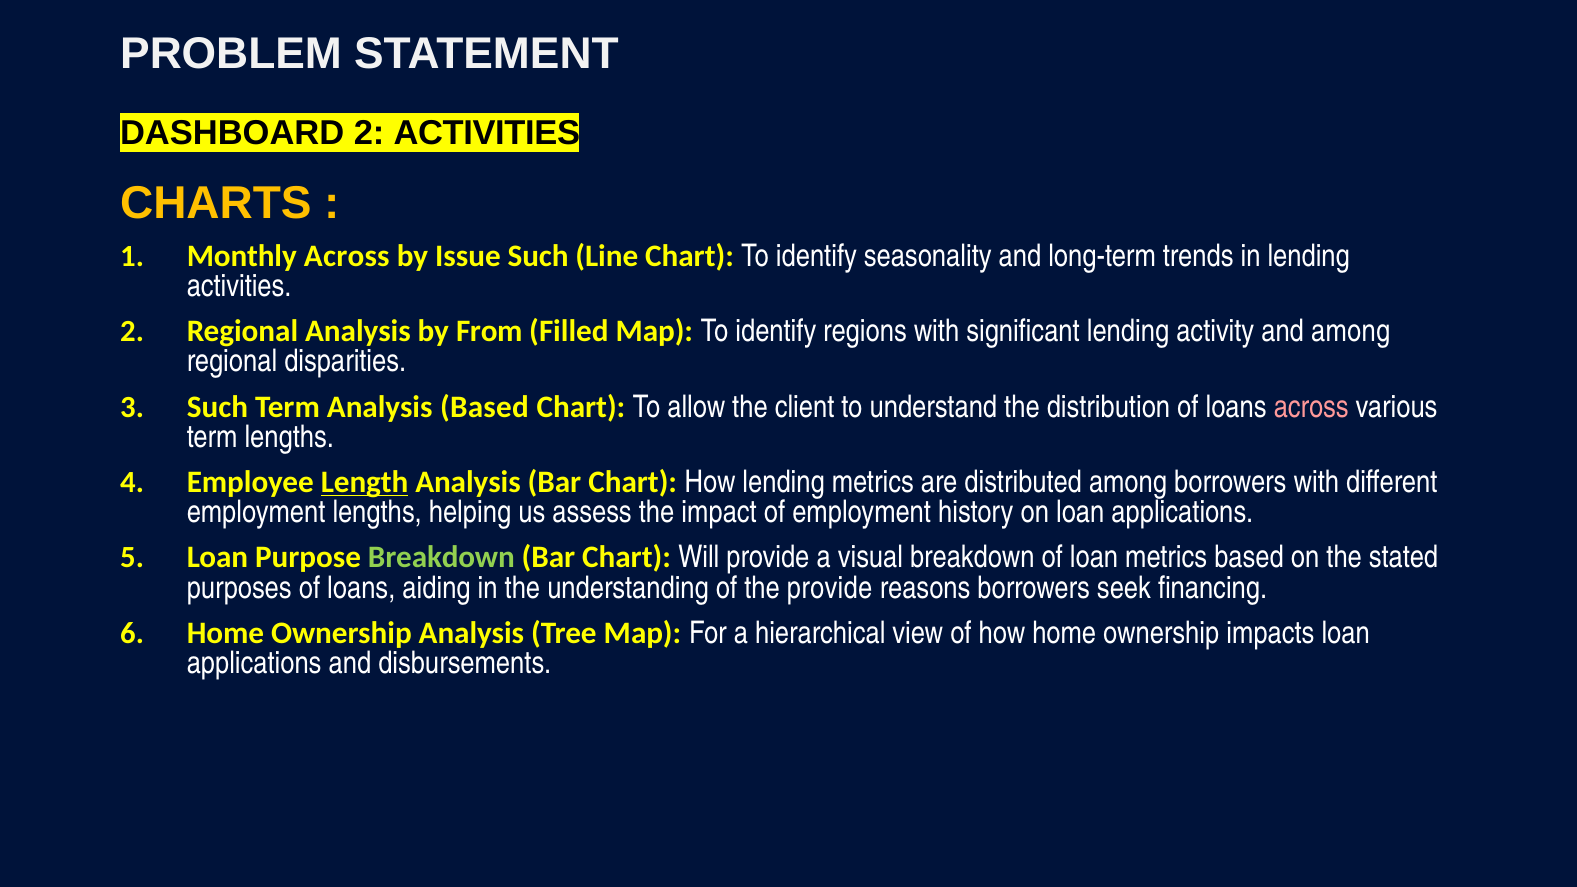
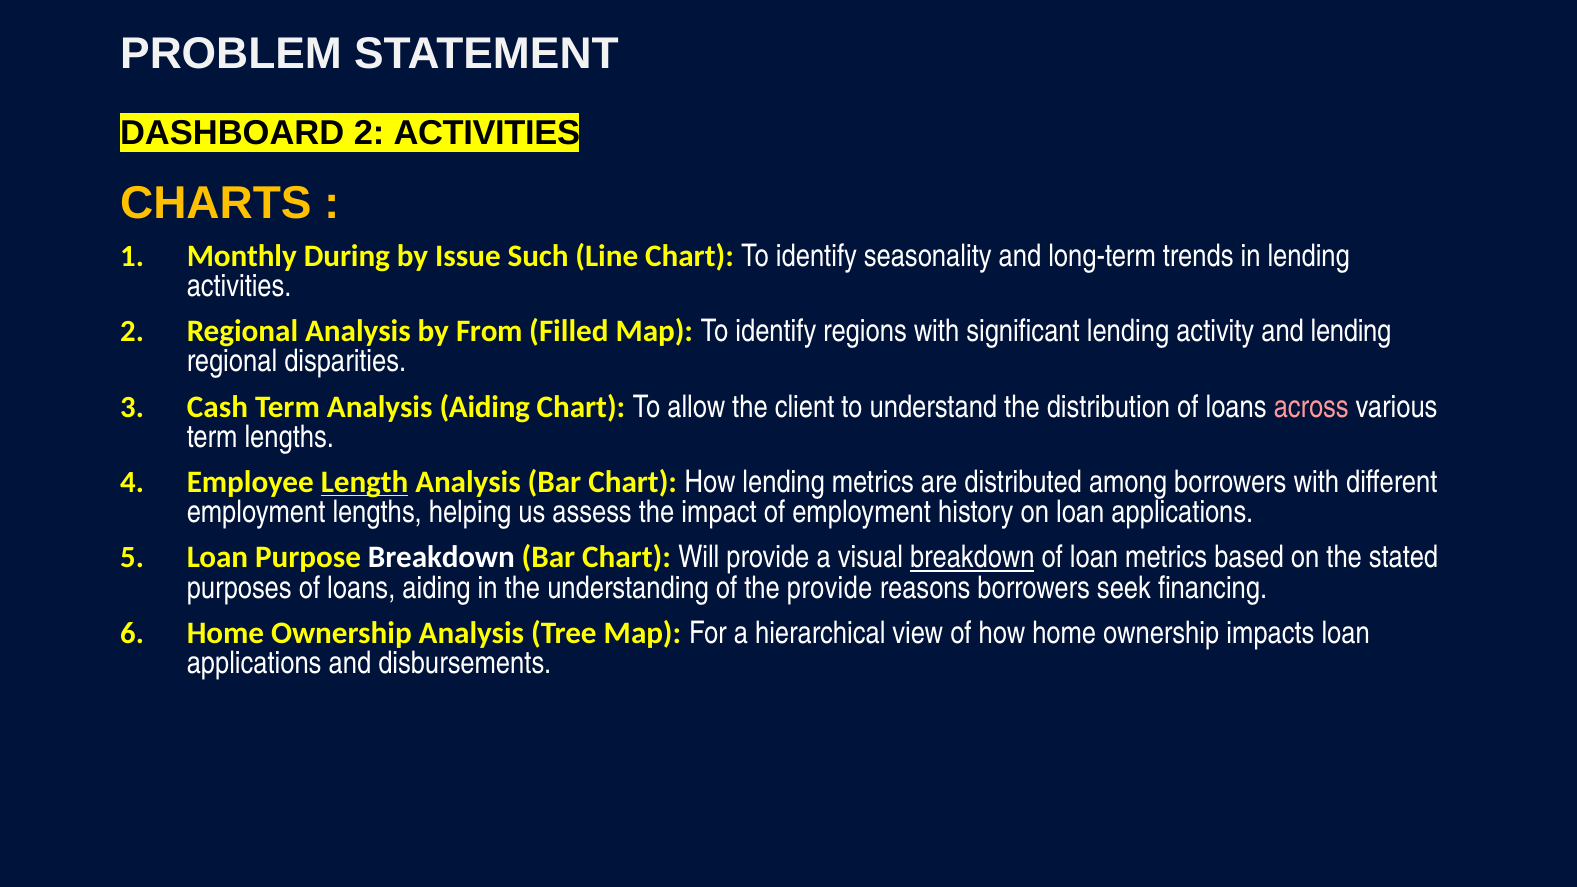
Monthly Across: Across -> During (347, 256)
and among: among -> lending (1351, 331)
Such: Such -> Cash (217, 407)
Analysis Based: Based -> Aiding (485, 407)
Breakdown colour: light green -> white (441, 558)
breakdown underline: none -> present (972, 558)
